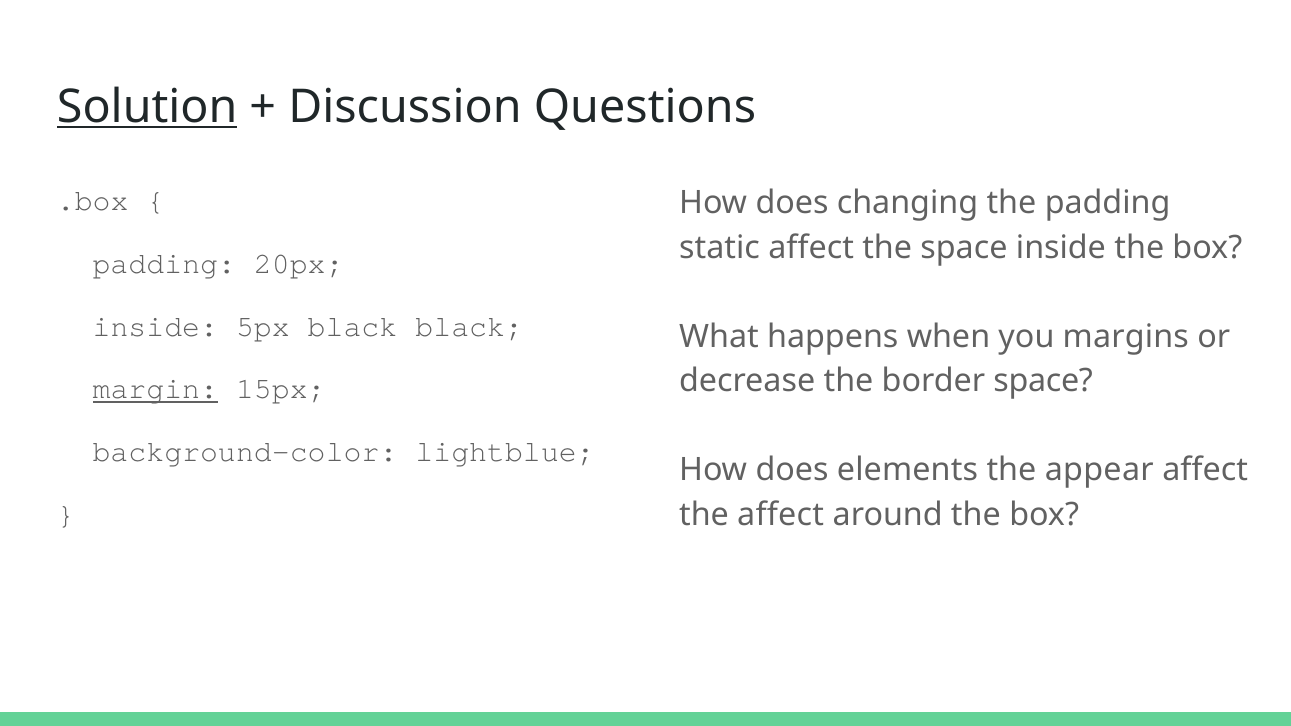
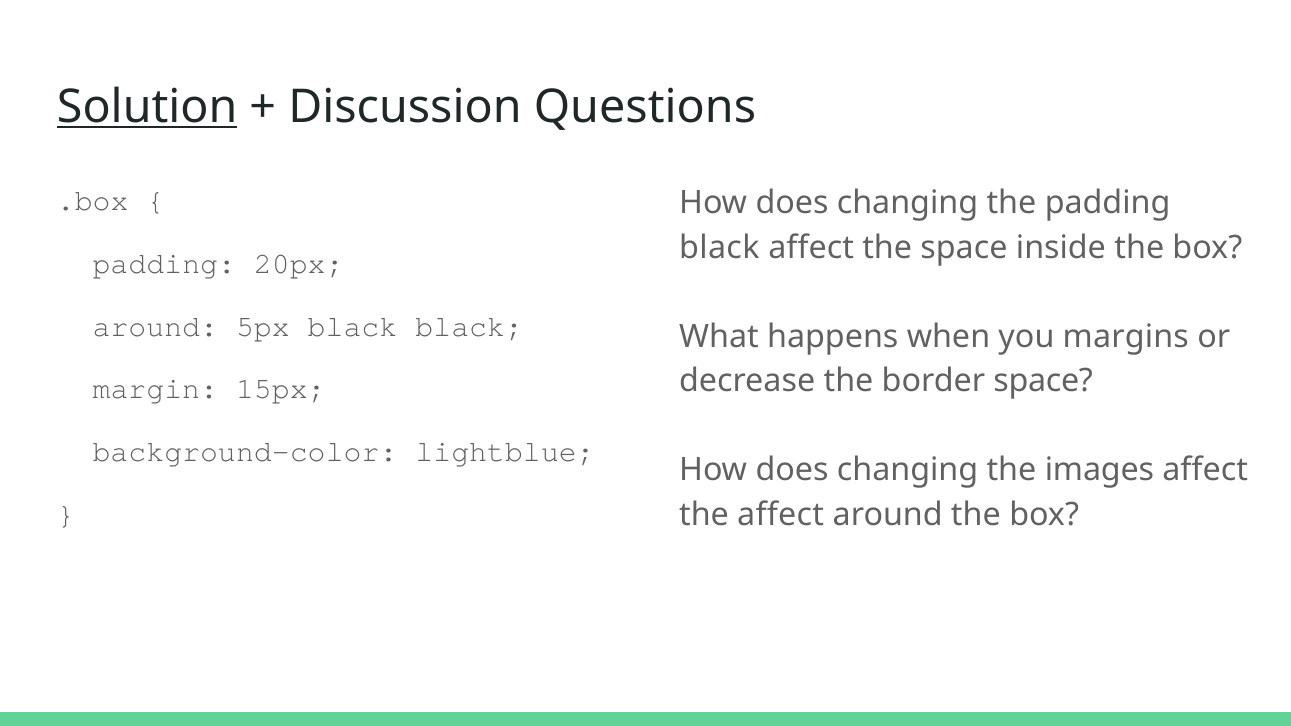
static: static -> black (719, 247)
inside: inside -> around (155, 326)
margin underline: present -> none (155, 389)
elements: elements -> changing (908, 470)
appear: appear -> images (1099, 470)
